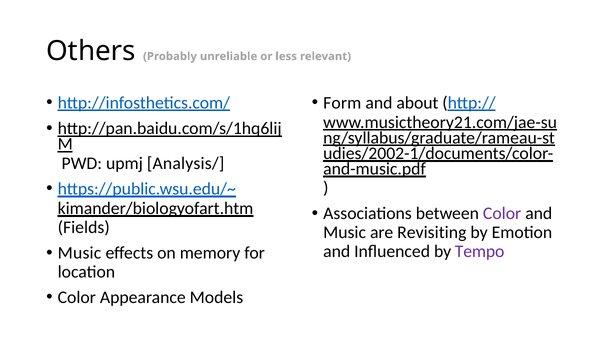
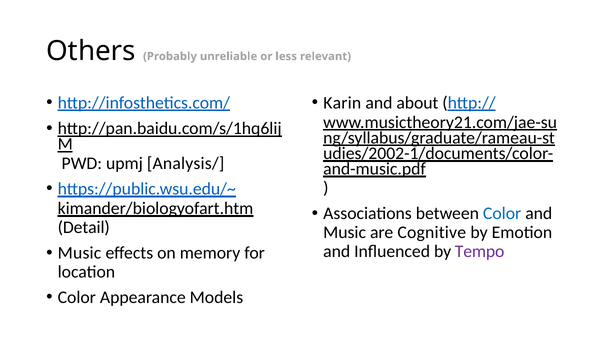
Form: Form -> Karin (342, 103)
Color colour: purple -> blue (502, 214)
Fields: Fields -> Detail (84, 228)
Revisiting: Revisiting -> Cognitive (432, 233)
